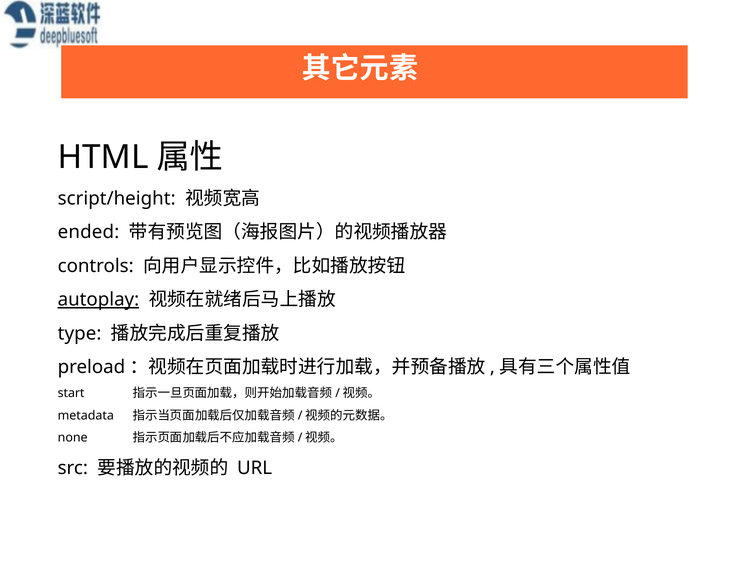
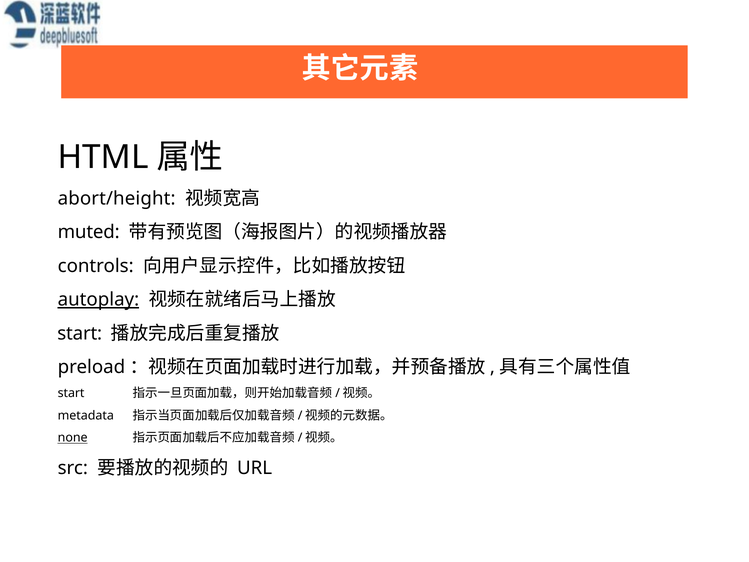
script/height: script/height -> abort/height (117, 198)
ended: ended -> muted (89, 232)
type: type -> start (80, 333)
none underline: none -> present (73, 438)
